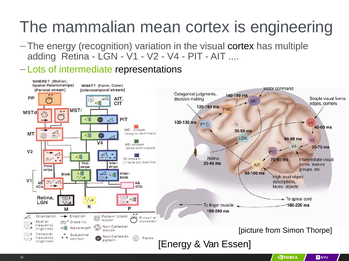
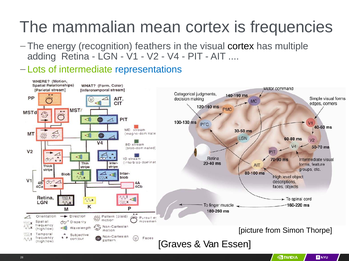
engineering: engineering -> frequencies (292, 27)
variation: variation -> feathers (153, 46)
representations colour: black -> blue (148, 70)
Energy: Energy -> Graves (175, 245)
